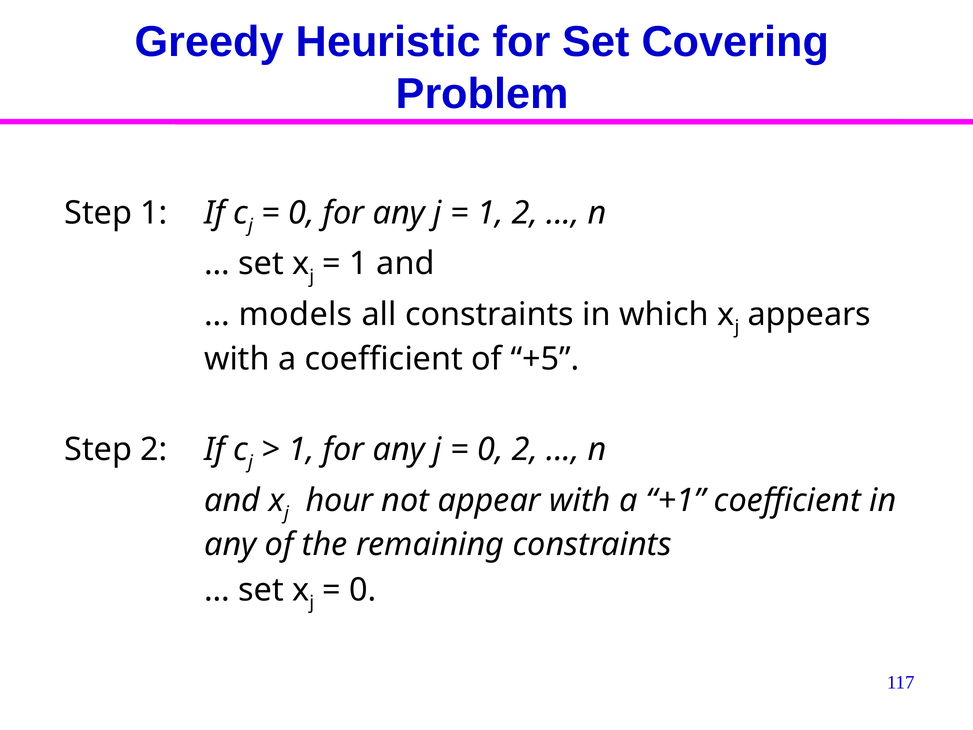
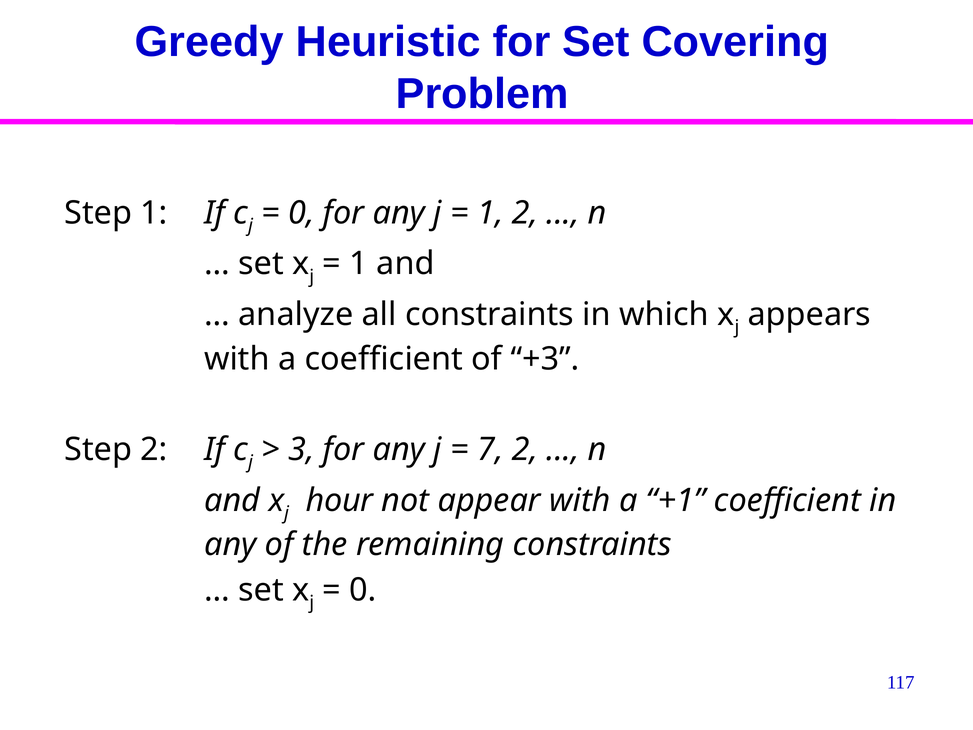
models: models -> analyze (296, 314)
+5: +5 -> +3 (545, 359)
1: 1 -> 3 (301, 450)
0: 0 -> 7 (490, 450)
